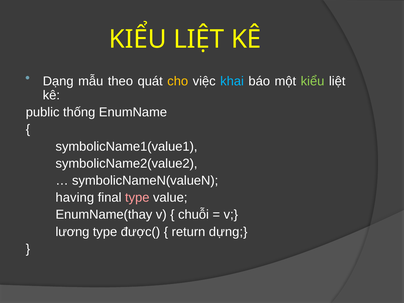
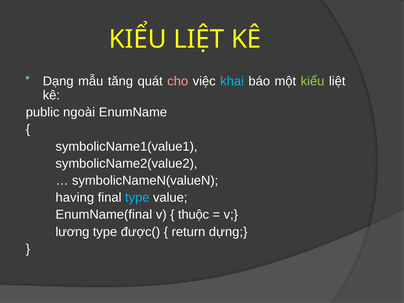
theo: theo -> tăng (120, 81)
cho colour: yellow -> pink (178, 81)
thống: thống -> ngoài (79, 112)
type colour: pink -> light blue (137, 198)
EnumName(thay: EnumName(thay -> EnumName(final (104, 215)
chuỗi: chuỗi -> thuộc (194, 215)
